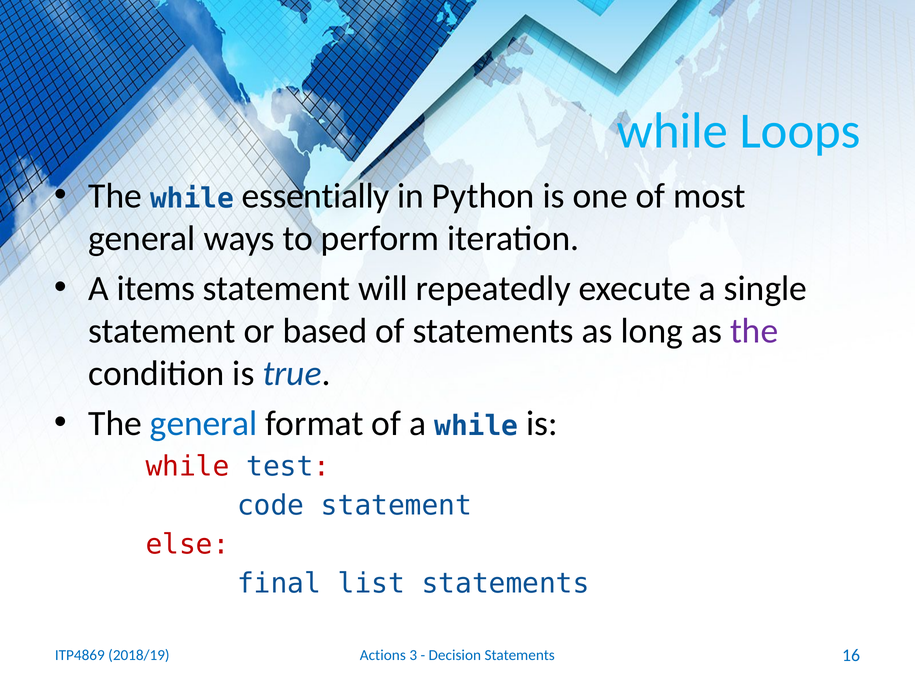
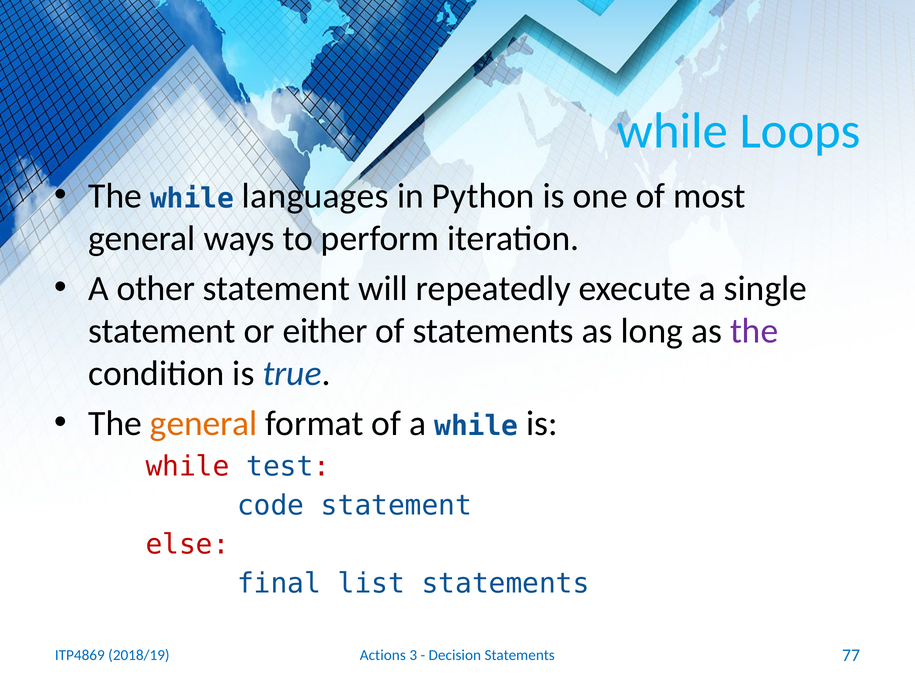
essentially: essentially -> languages (315, 196)
items: items -> other (156, 288)
based: based -> either (325, 331)
general colour: blue -> orange (204, 423)
16: 16 -> 77 (851, 655)
